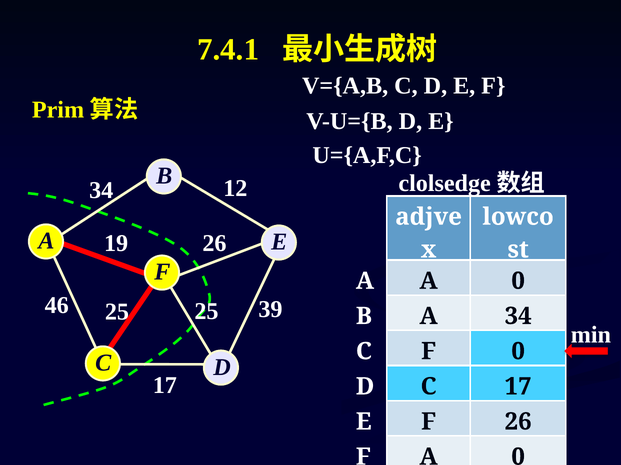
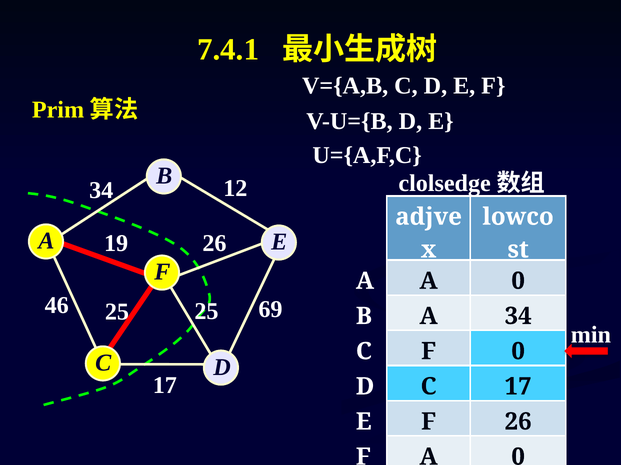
39: 39 -> 69 (270, 310)
